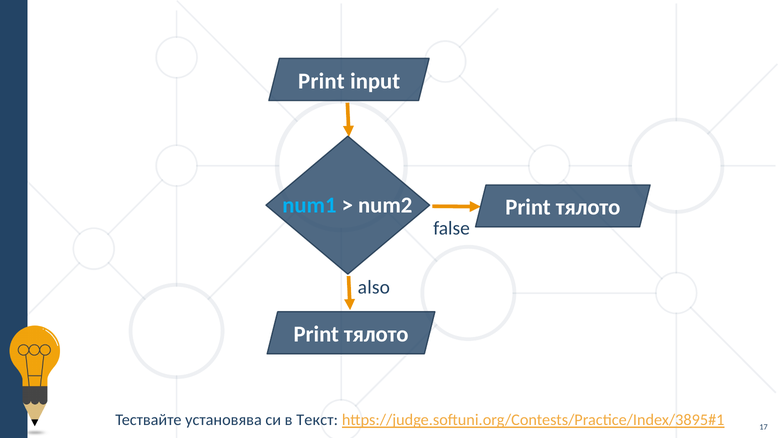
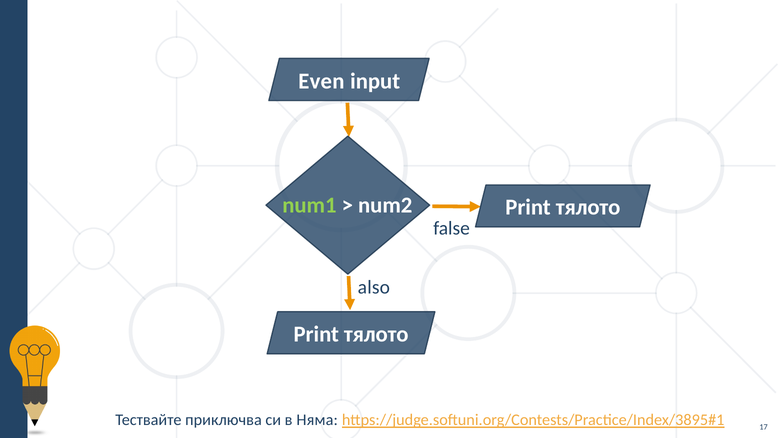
Print: Print -> Even (321, 81)
num1 colour: light blue -> light green (309, 205)
установява: установява -> приключва (223, 420)
Текст: Текст -> Няма (317, 420)
